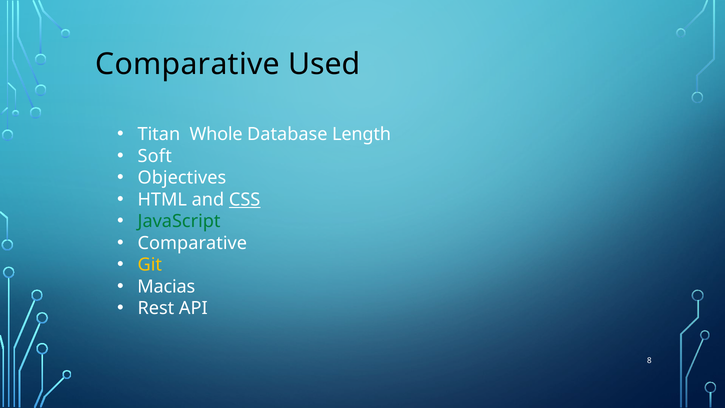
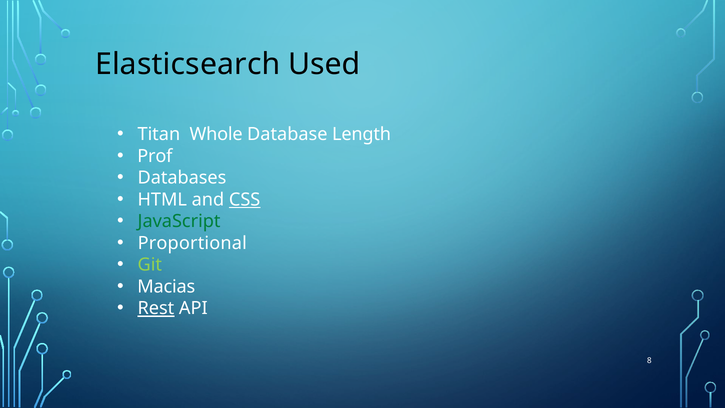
Comparative: Comparative -> Elasticsearch (188, 64)
Soft: Soft -> Prof (155, 156)
Objectives: Objectives -> Databases (182, 178)
Comparative: Comparative -> Proportional (192, 243)
Git colour: yellow -> light green (150, 265)
Rest underline: none -> present (156, 308)
